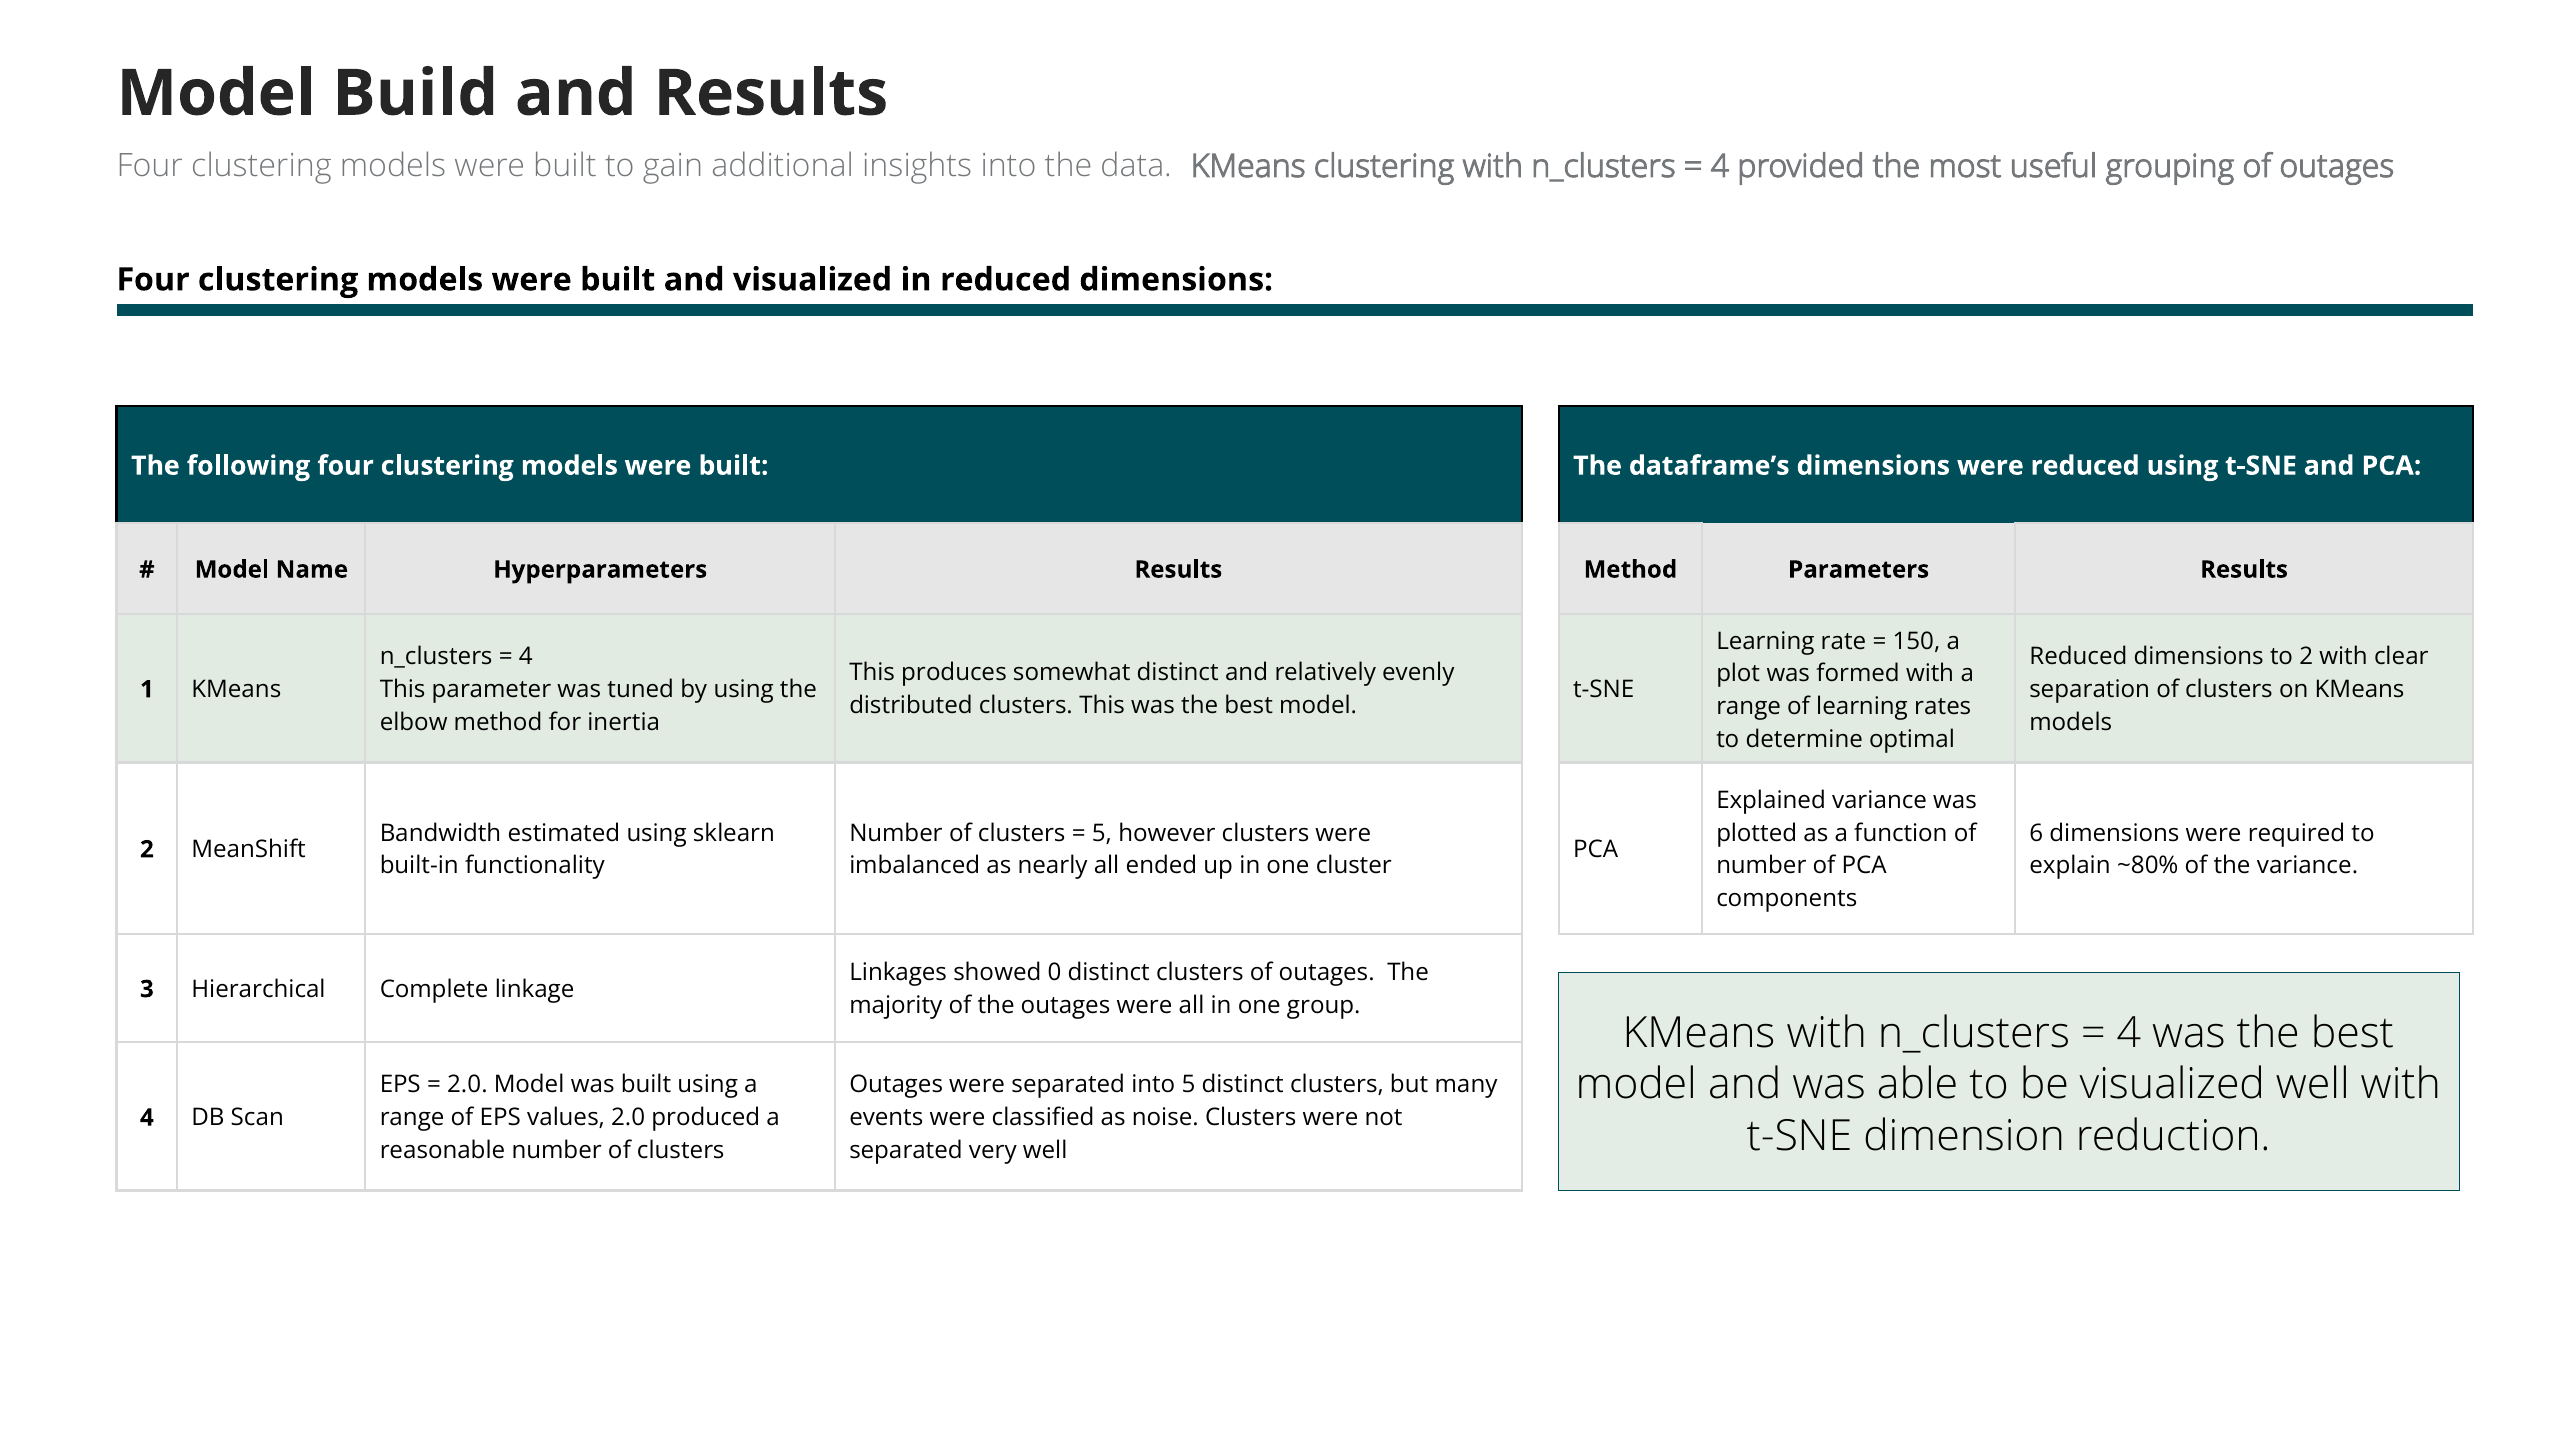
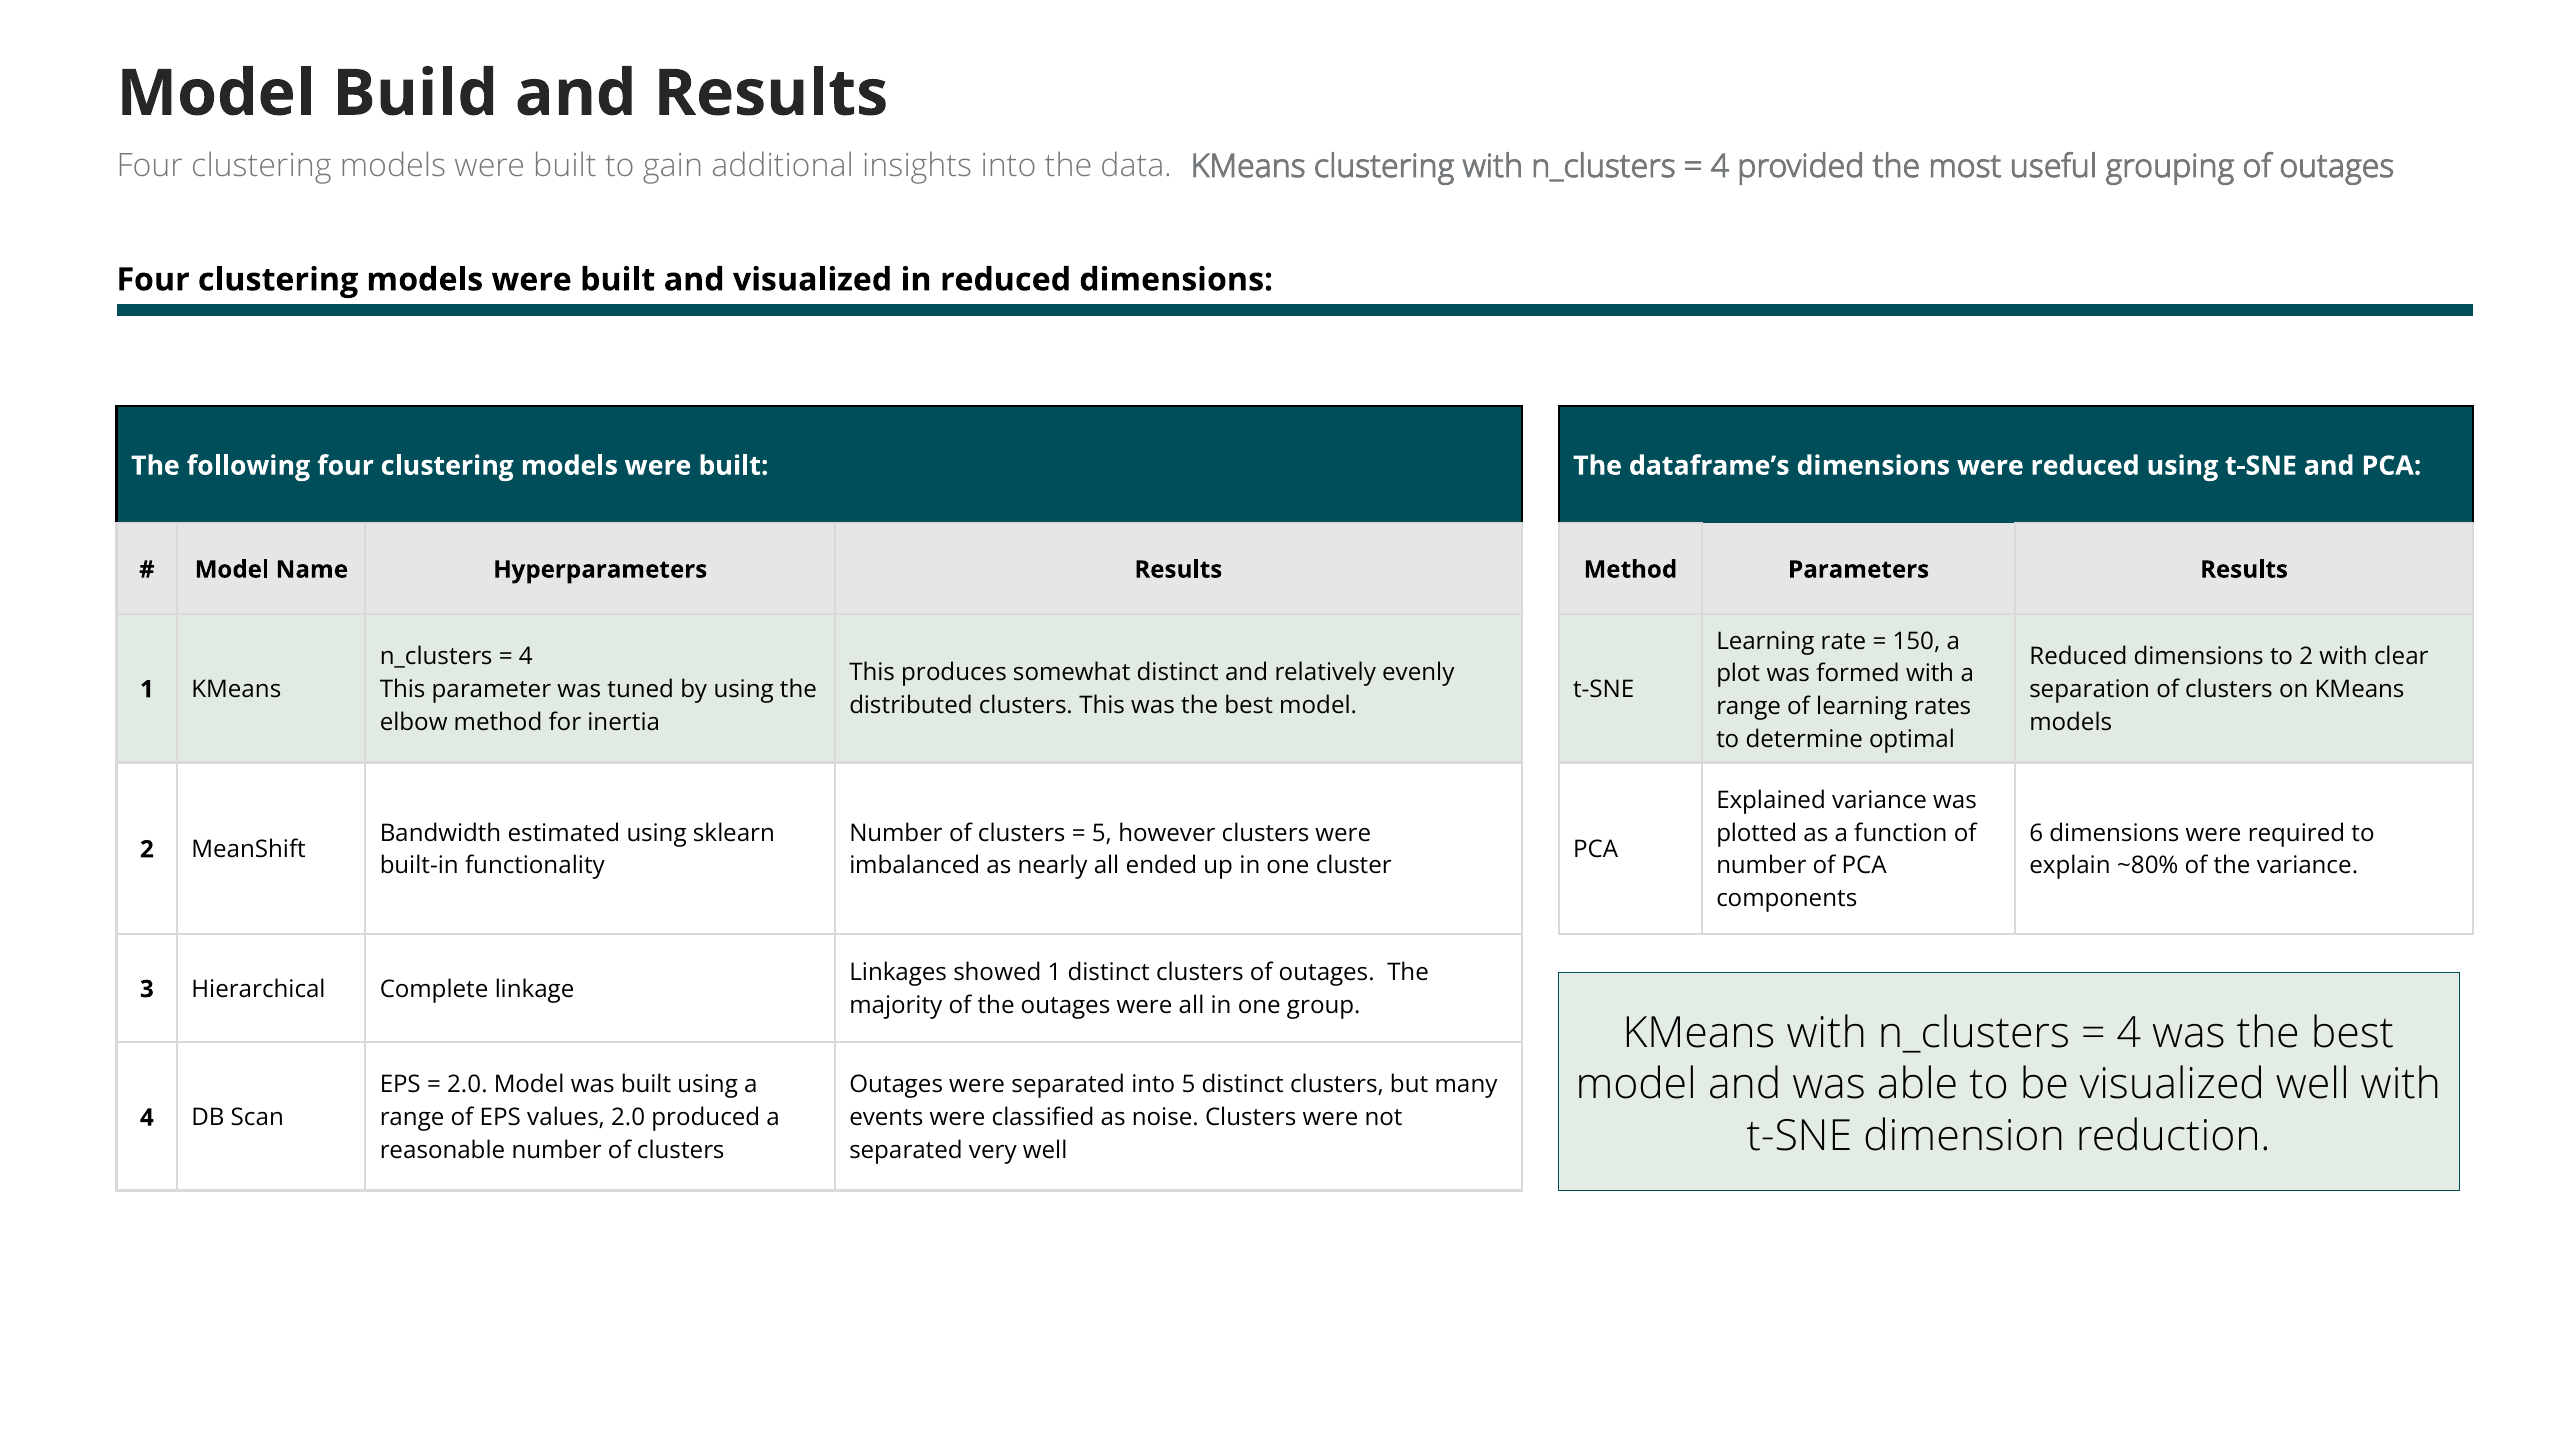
showed 0: 0 -> 1 (1054, 973)
